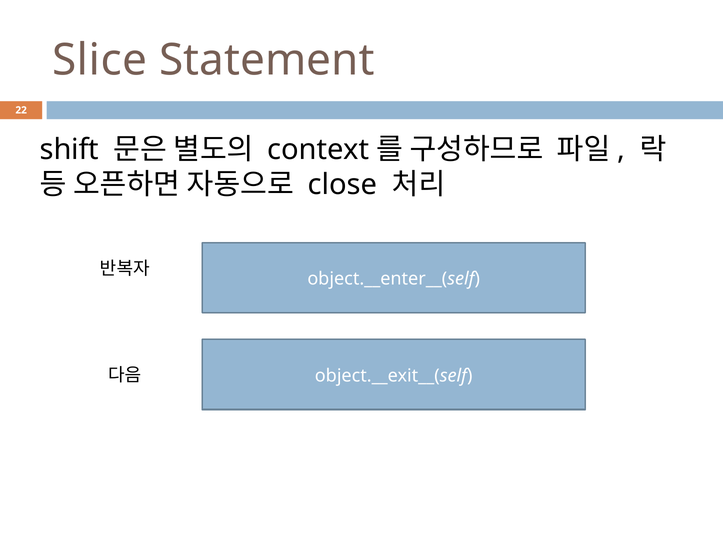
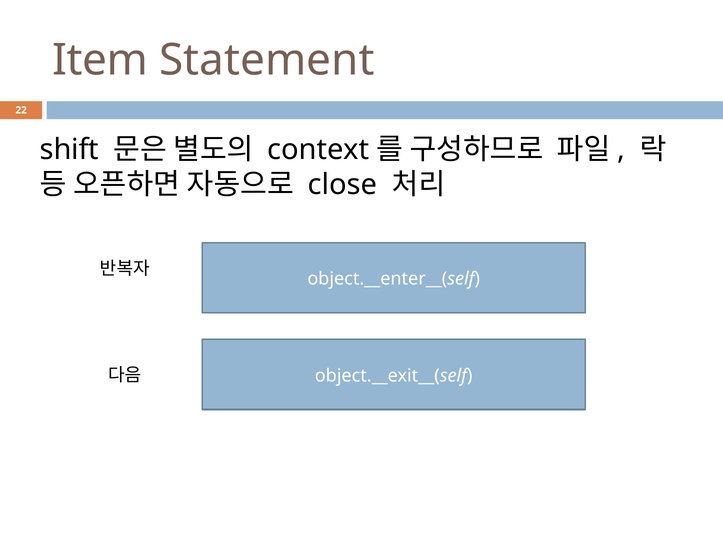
Slice: Slice -> Item (100, 60)
